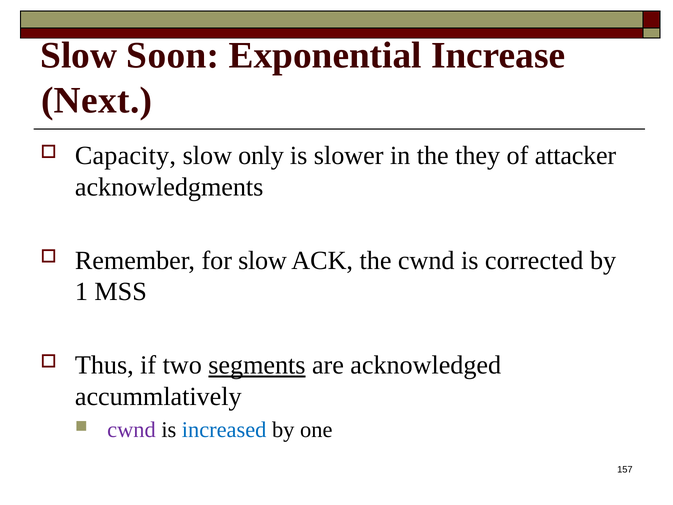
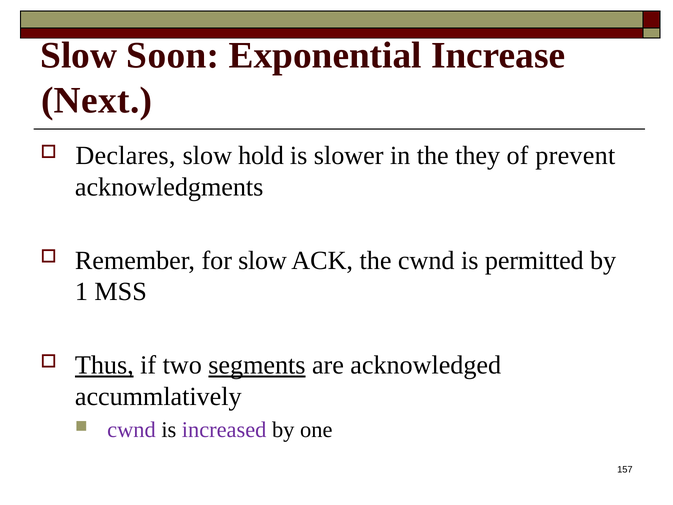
Capacity: Capacity -> Declares (125, 156)
only: only -> hold (261, 156)
attacker: attacker -> prevent (575, 156)
corrected: corrected -> permitted (534, 260)
Thus underline: none -> present (104, 365)
increased colour: blue -> purple (224, 430)
